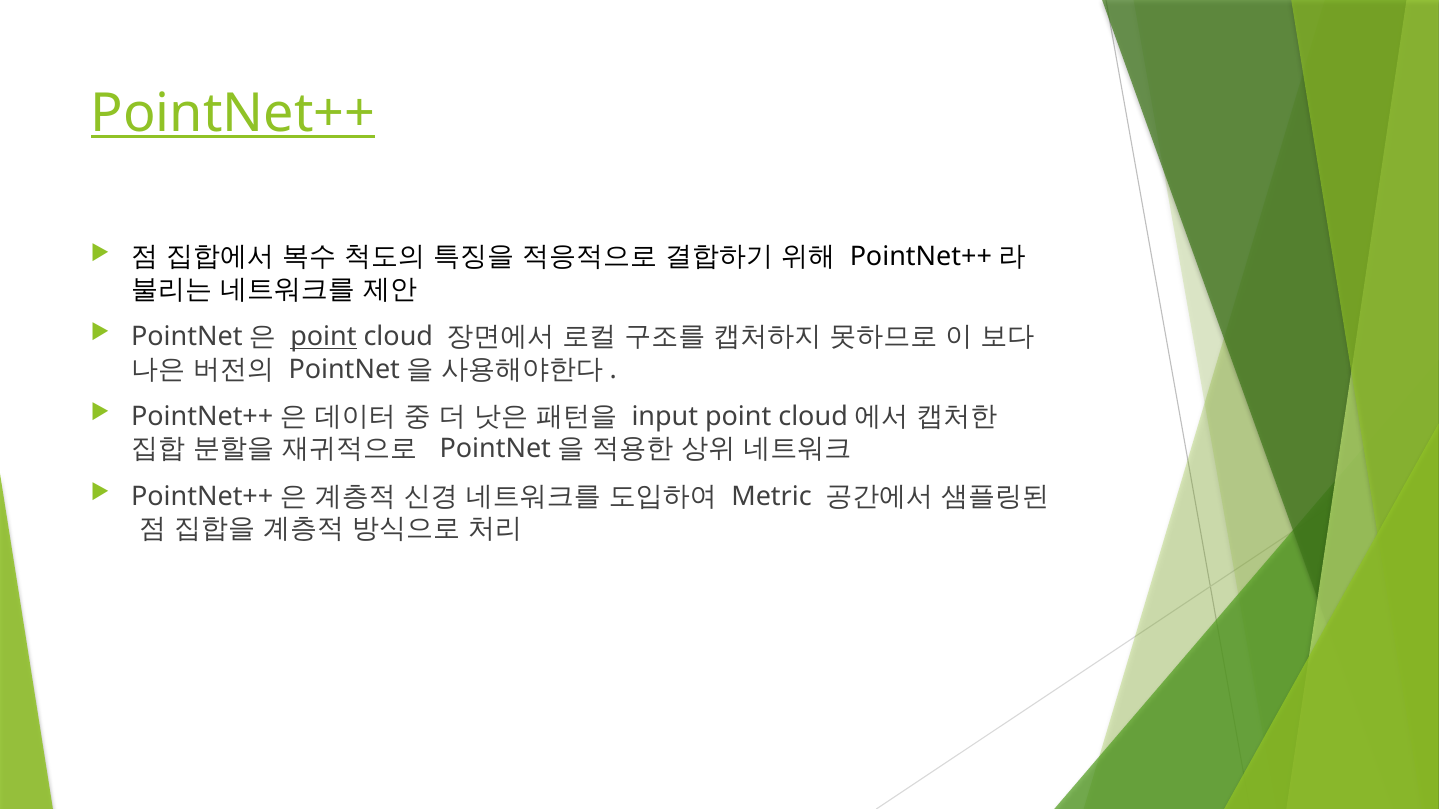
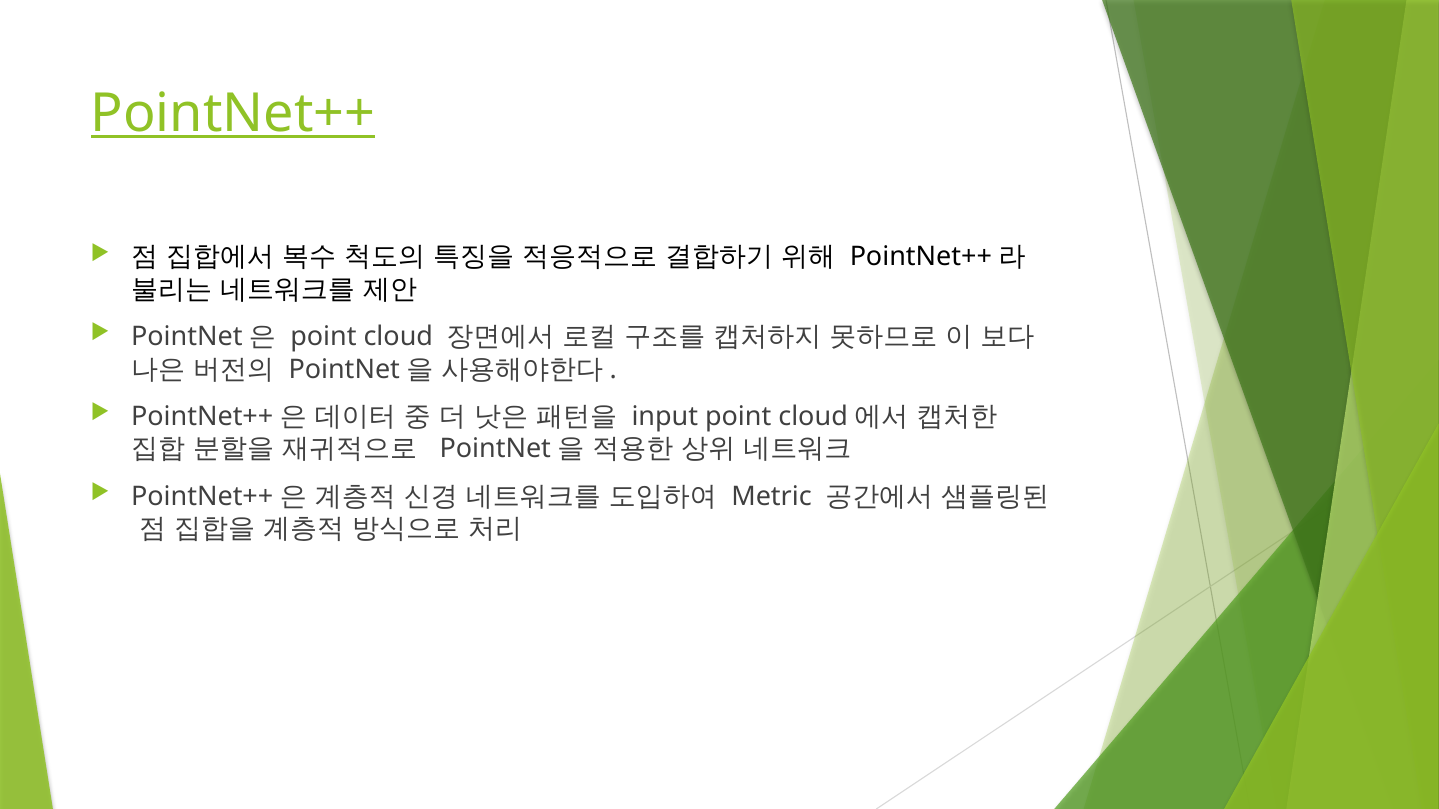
point underline: present -> none (323, 337)
